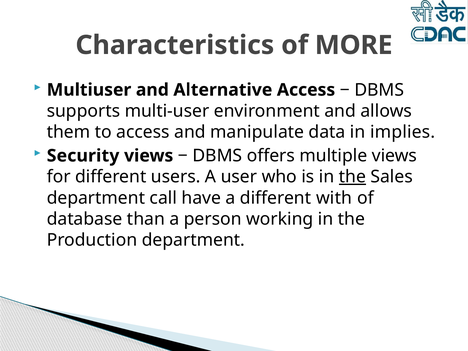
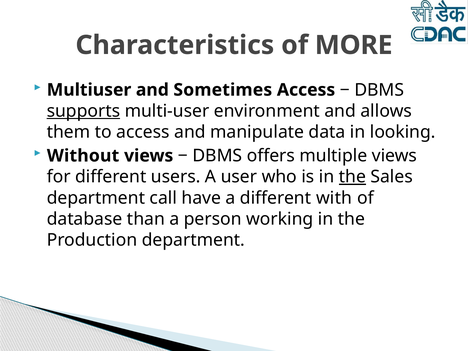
Alternative: Alternative -> Sometimes (223, 90)
supports underline: none -> present (83, 111)
implies: implies -> looking (403, 132)
Security: Security -> Without (83, 156)
